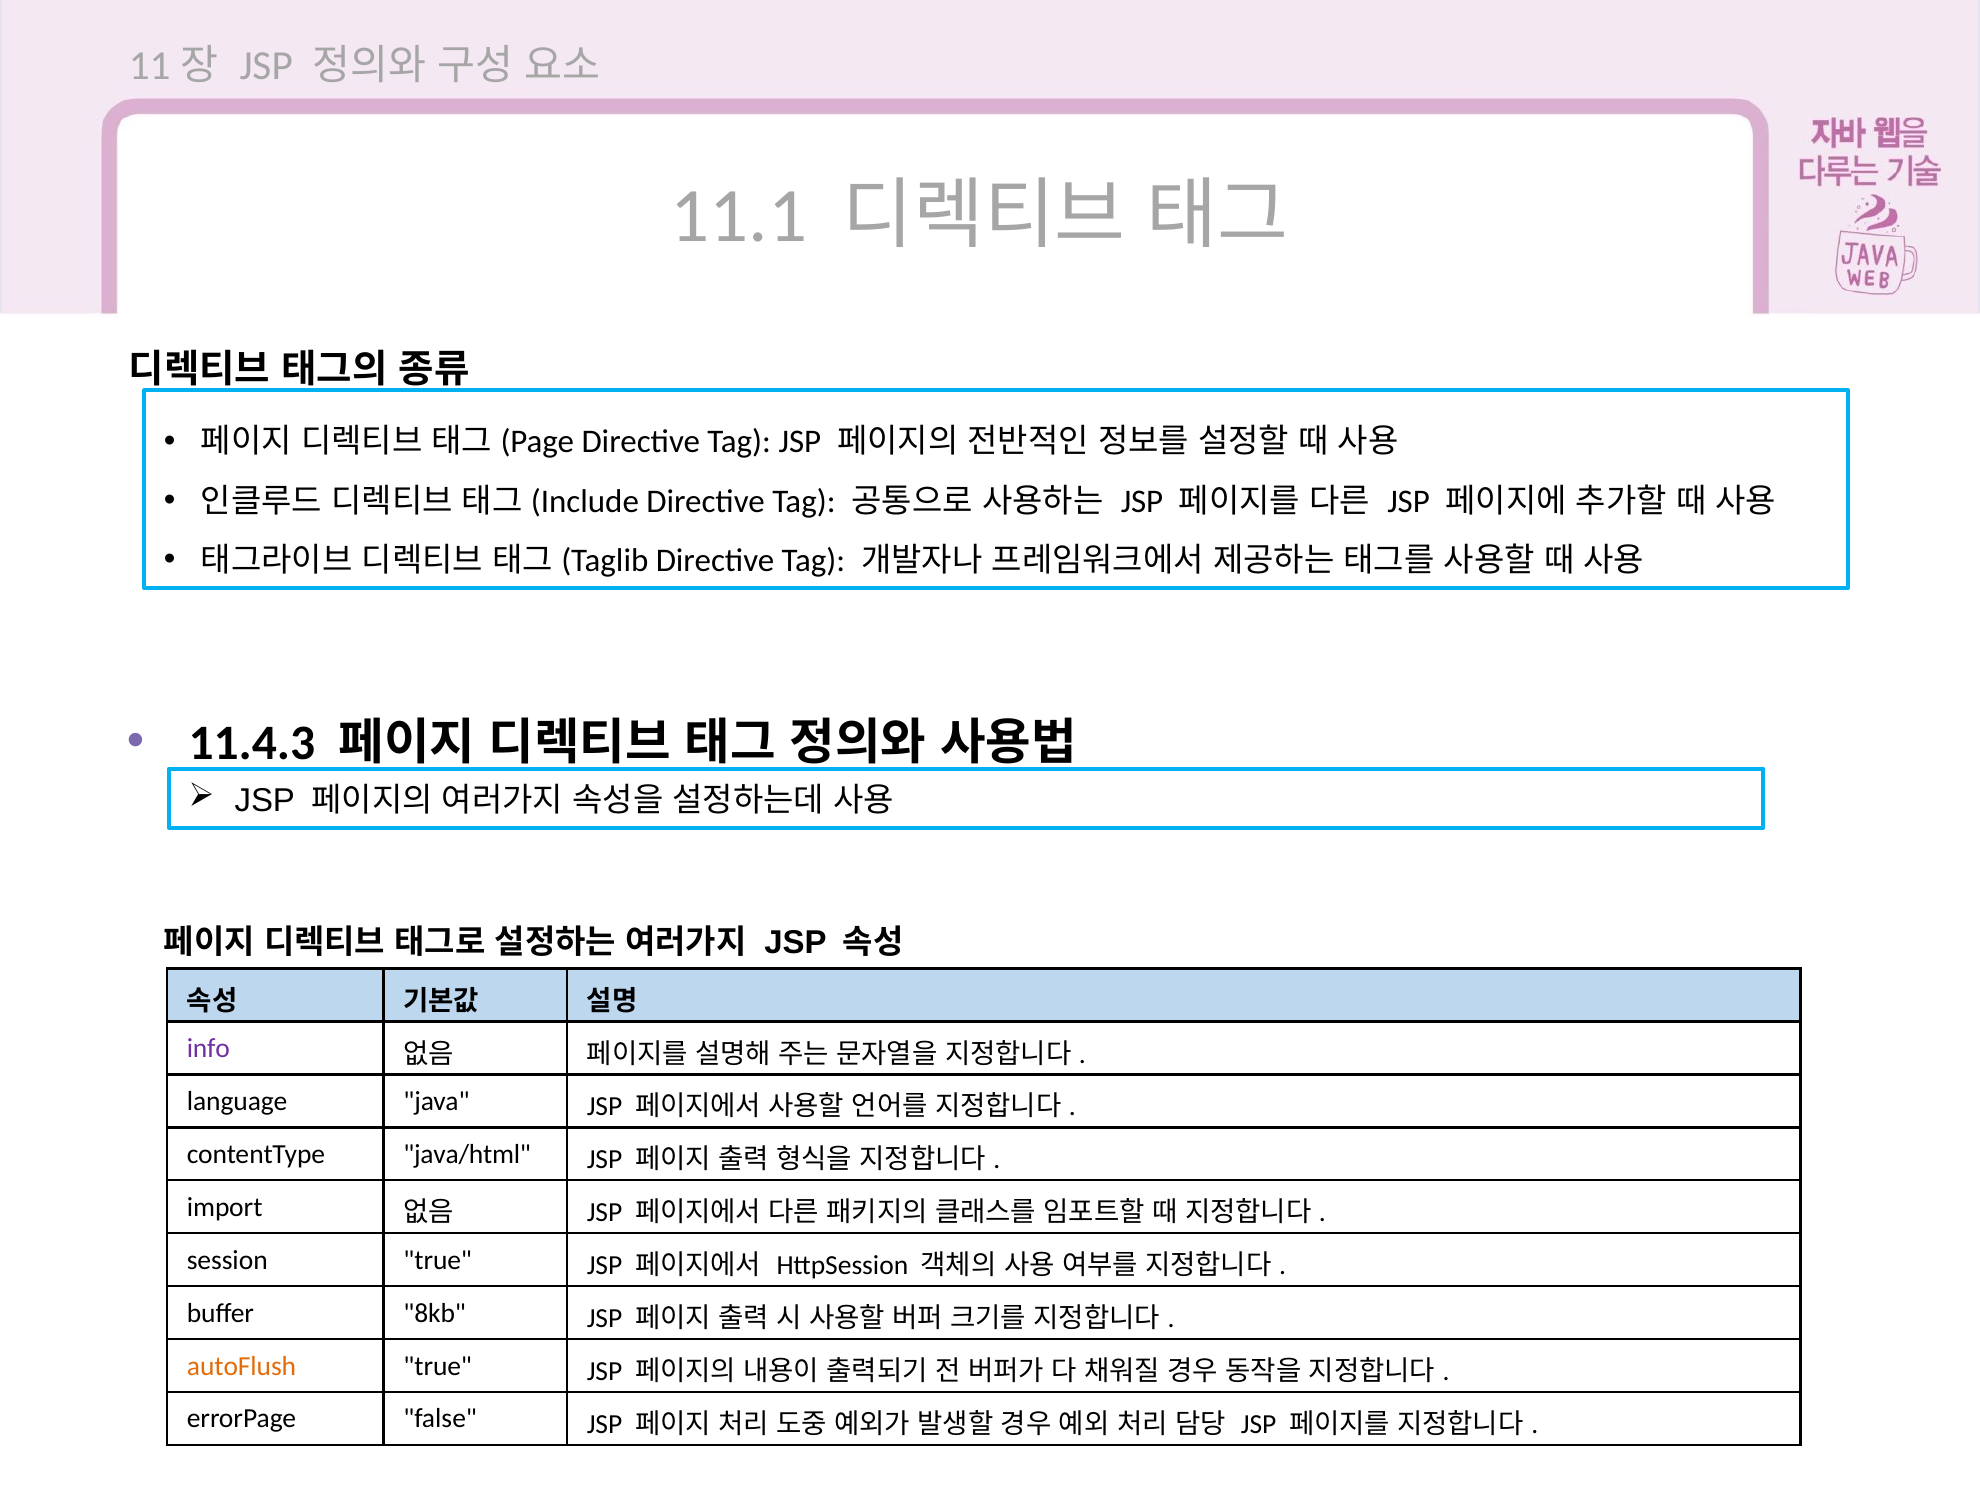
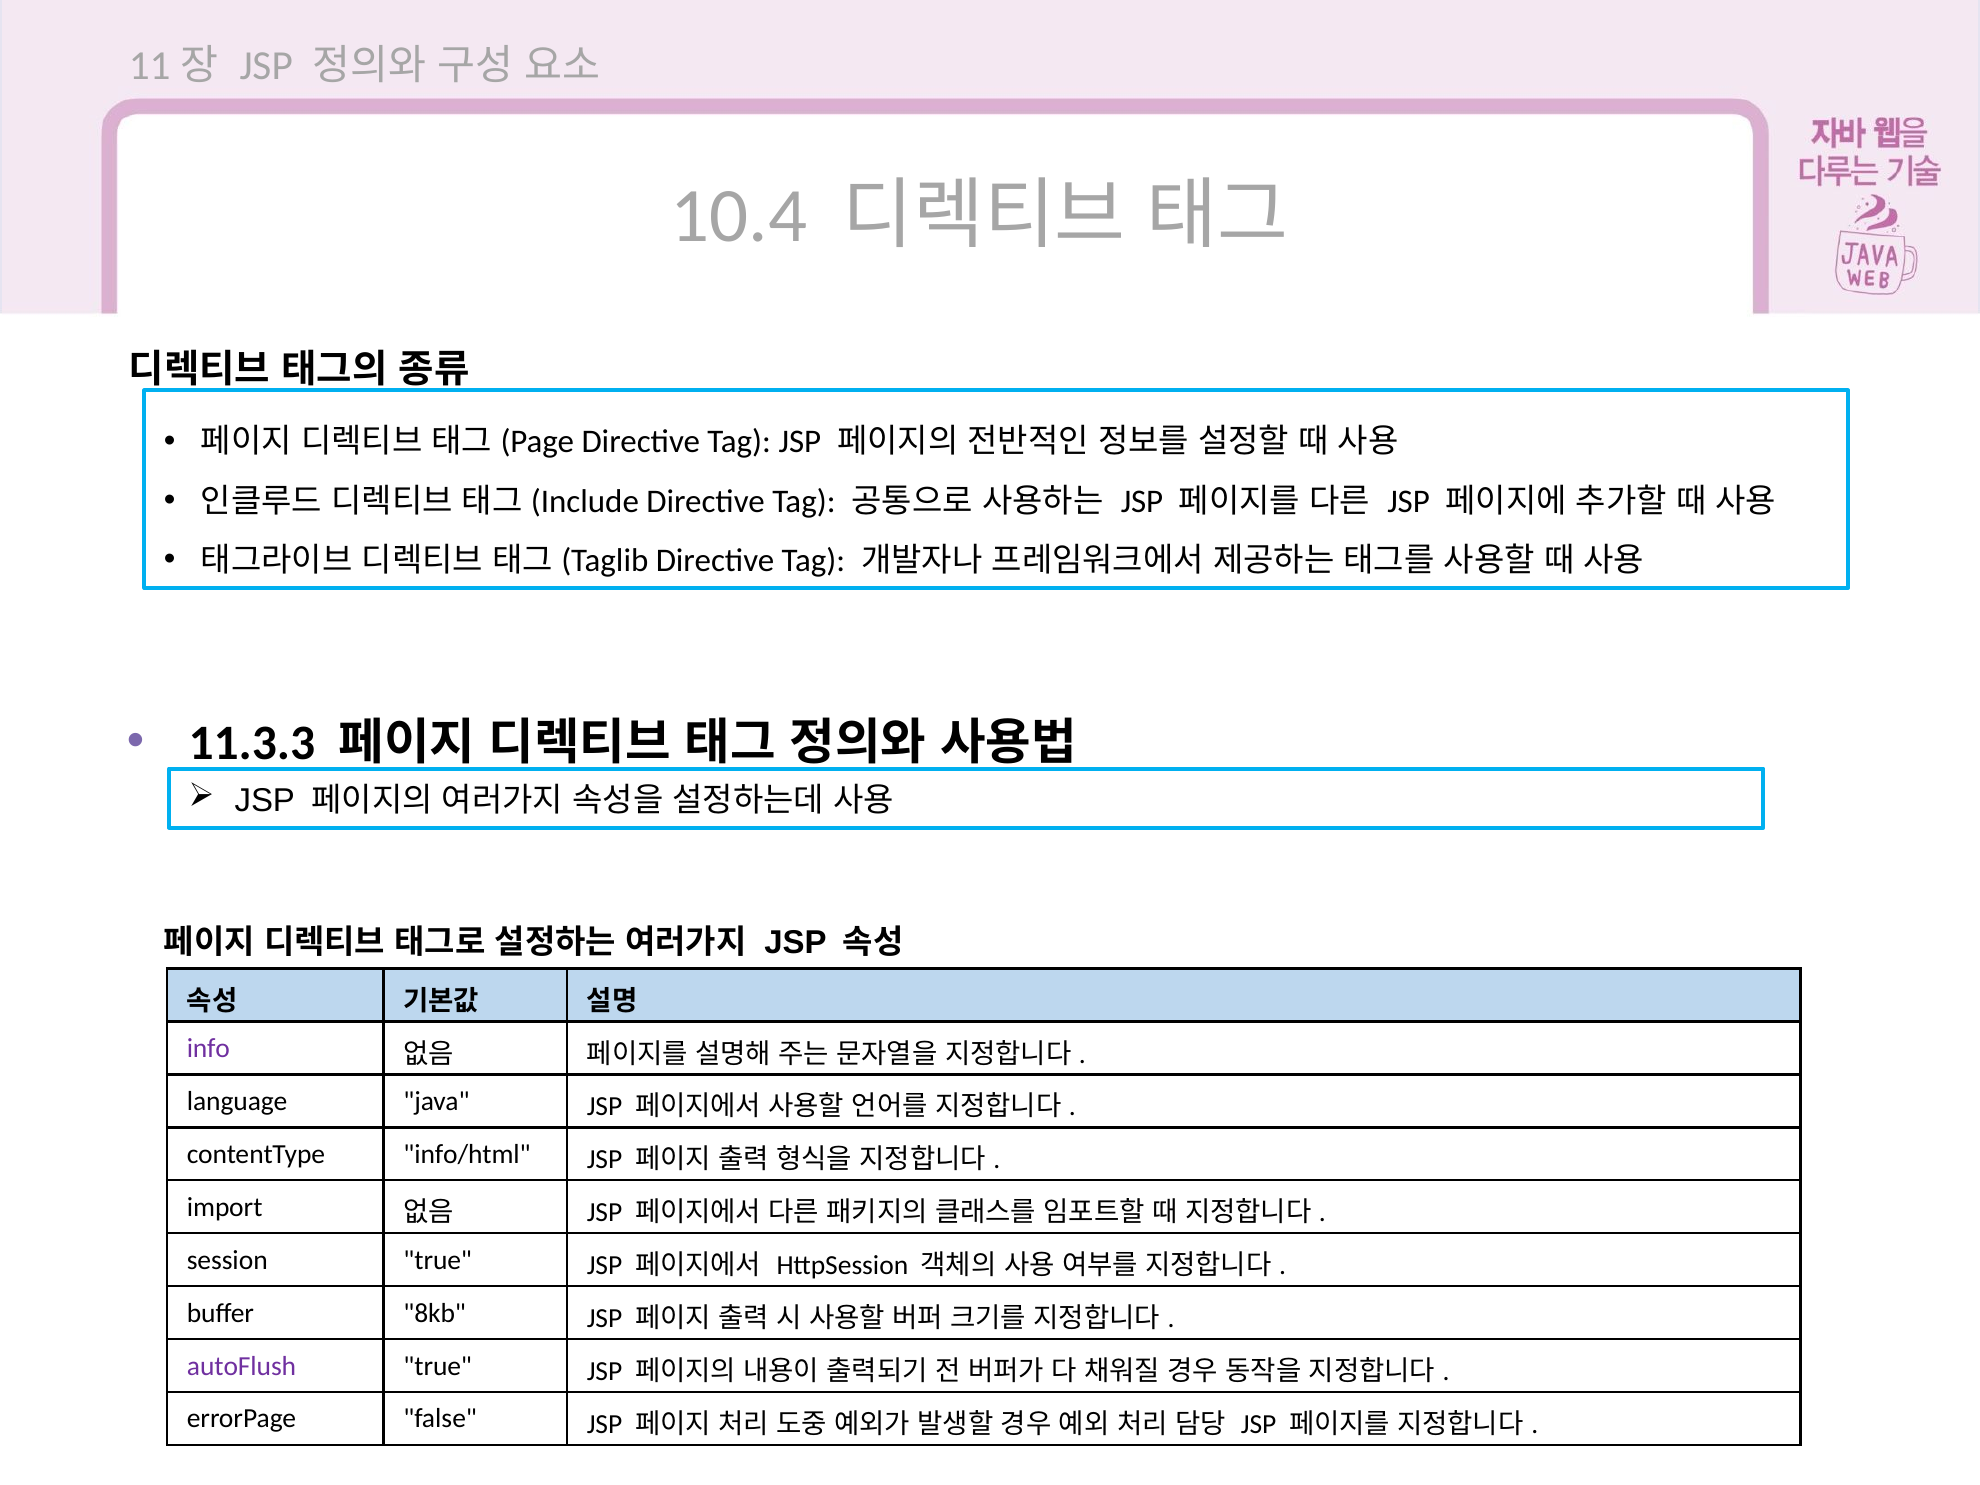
11.1: 11.1 -> 10.4 (739, 216)
11.4.3: 11.4.3 -> 11.3.3 (252, 743)
java/html: java/html -> info/html (467, 1154)
autoFlush colour: orange -> purple (242, 1366)
